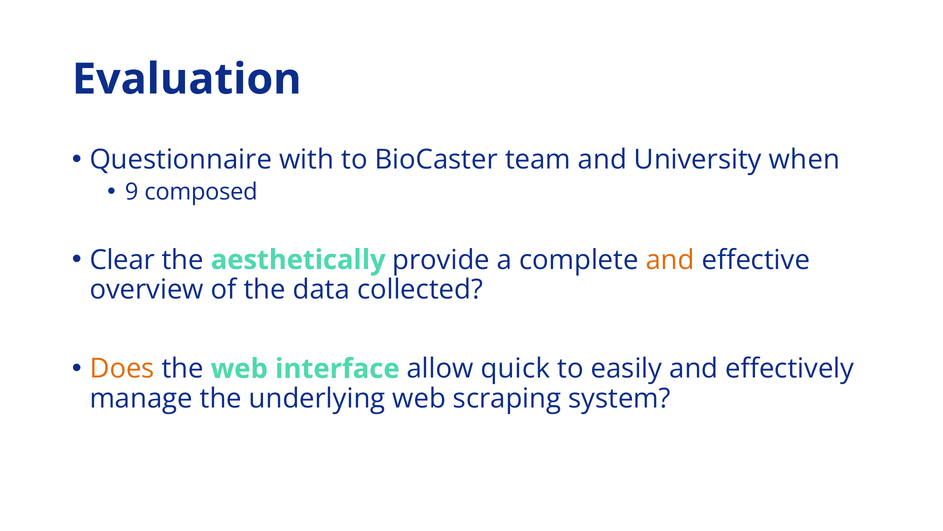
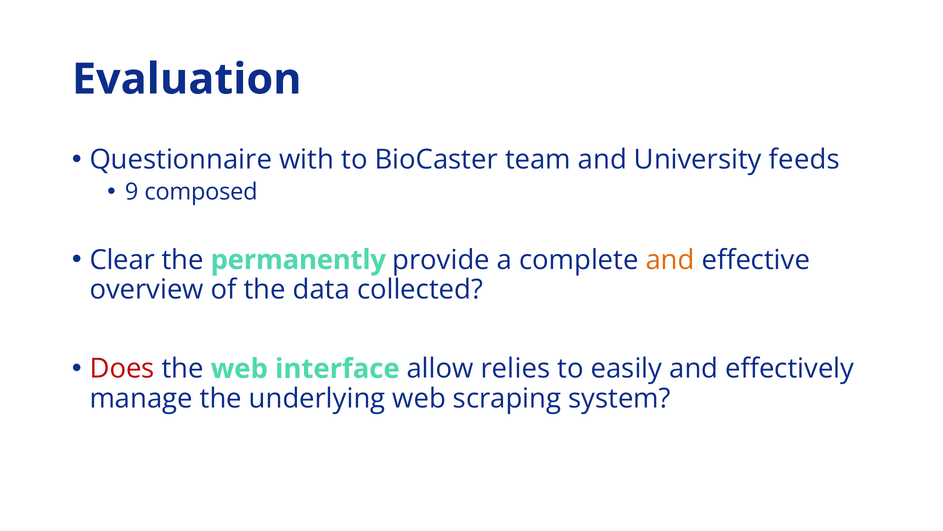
when: when -> feeds (805, 159)
aesthetically: aesthetically -> permanently (298, 260)
Does colour: orange -> red (122, 368)
quick: quick -> relies (515, 368)
